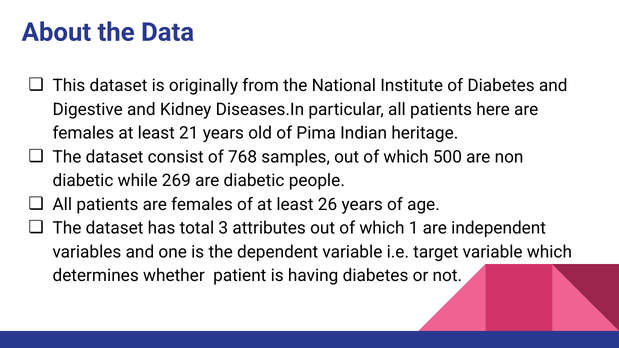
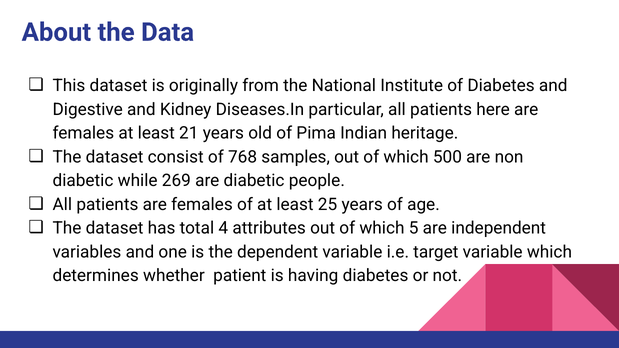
26: 26 -> 25 (327, 205)
3: 3 -> 4 (223, 228)
1: 1 -> 5 (414, 228)
